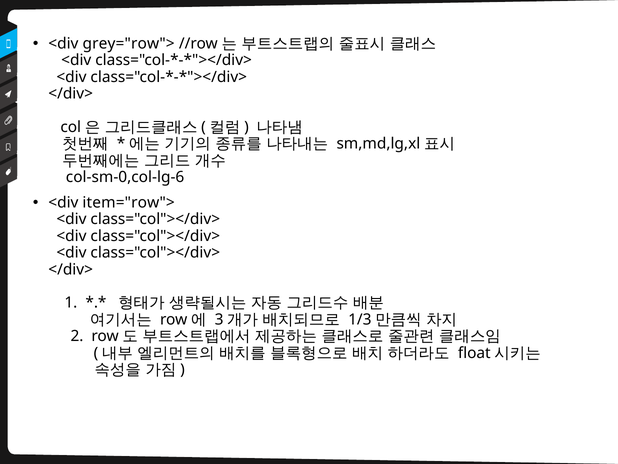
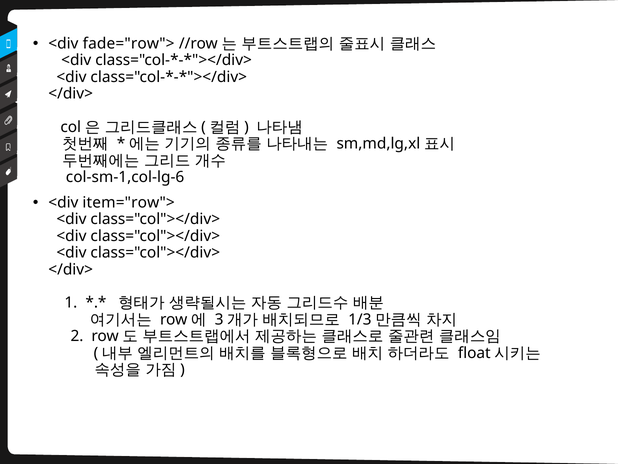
grey="row">: grey="row"> -> fade="row"> (129, 44)
col-sm-0,col-lg-6: col-sm-0,col-lg-6 -> col-sm-1,col-lg-6 (125, 177)
